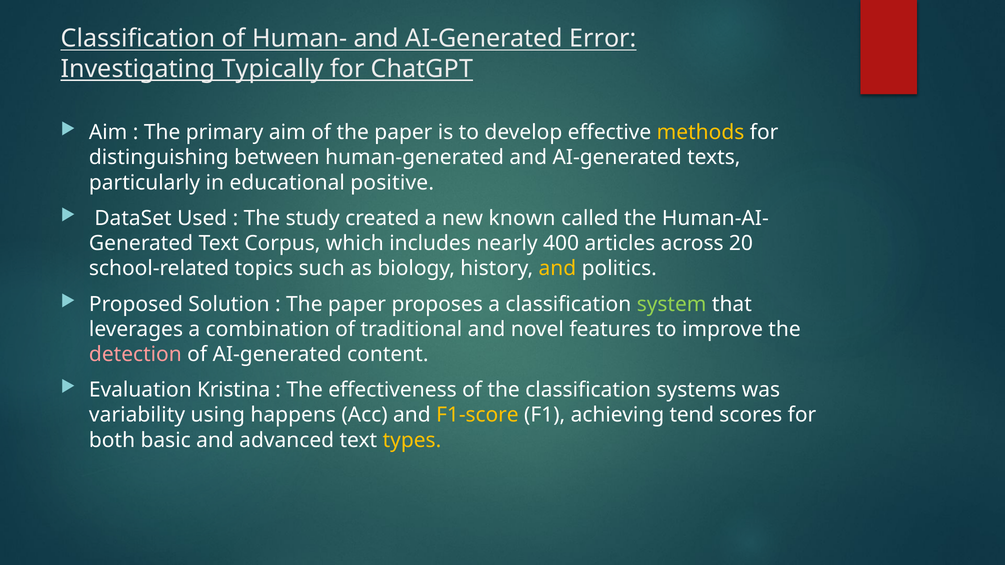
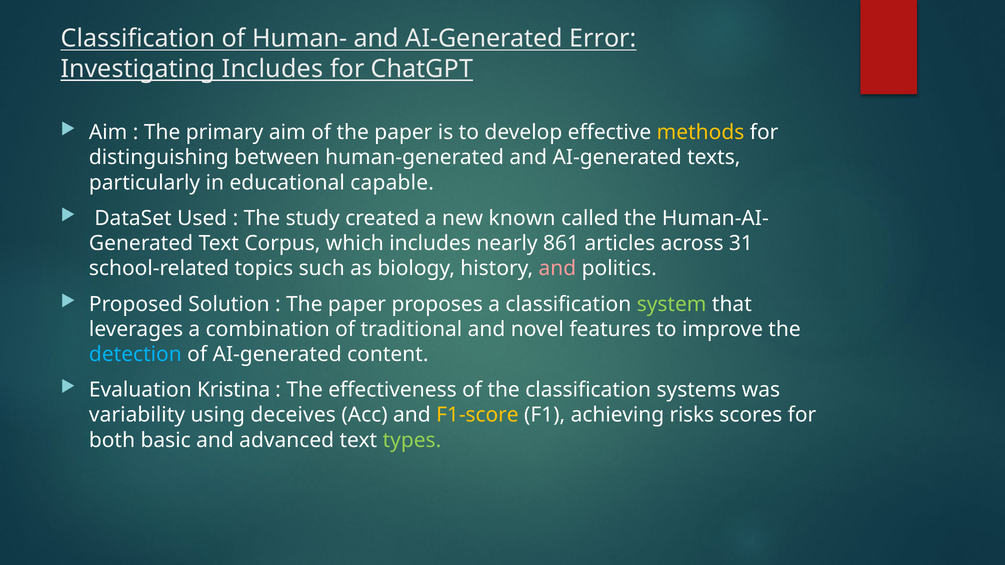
Investigating Typically: Typically -> Includes (273, 69)
positive: positive -> capable (392, 183)
400: 400 -> 861 (561, 244)
20: 20 -> 31 (741, 244)
and colour: yellow -> pink (557, 269)
detection colour: pink -> light blue (135, 355)
happens: happens -> deceives (293, 415)
tend: tend -> risks (692, 415)
types colour: yellow -> light green (412, 440)
